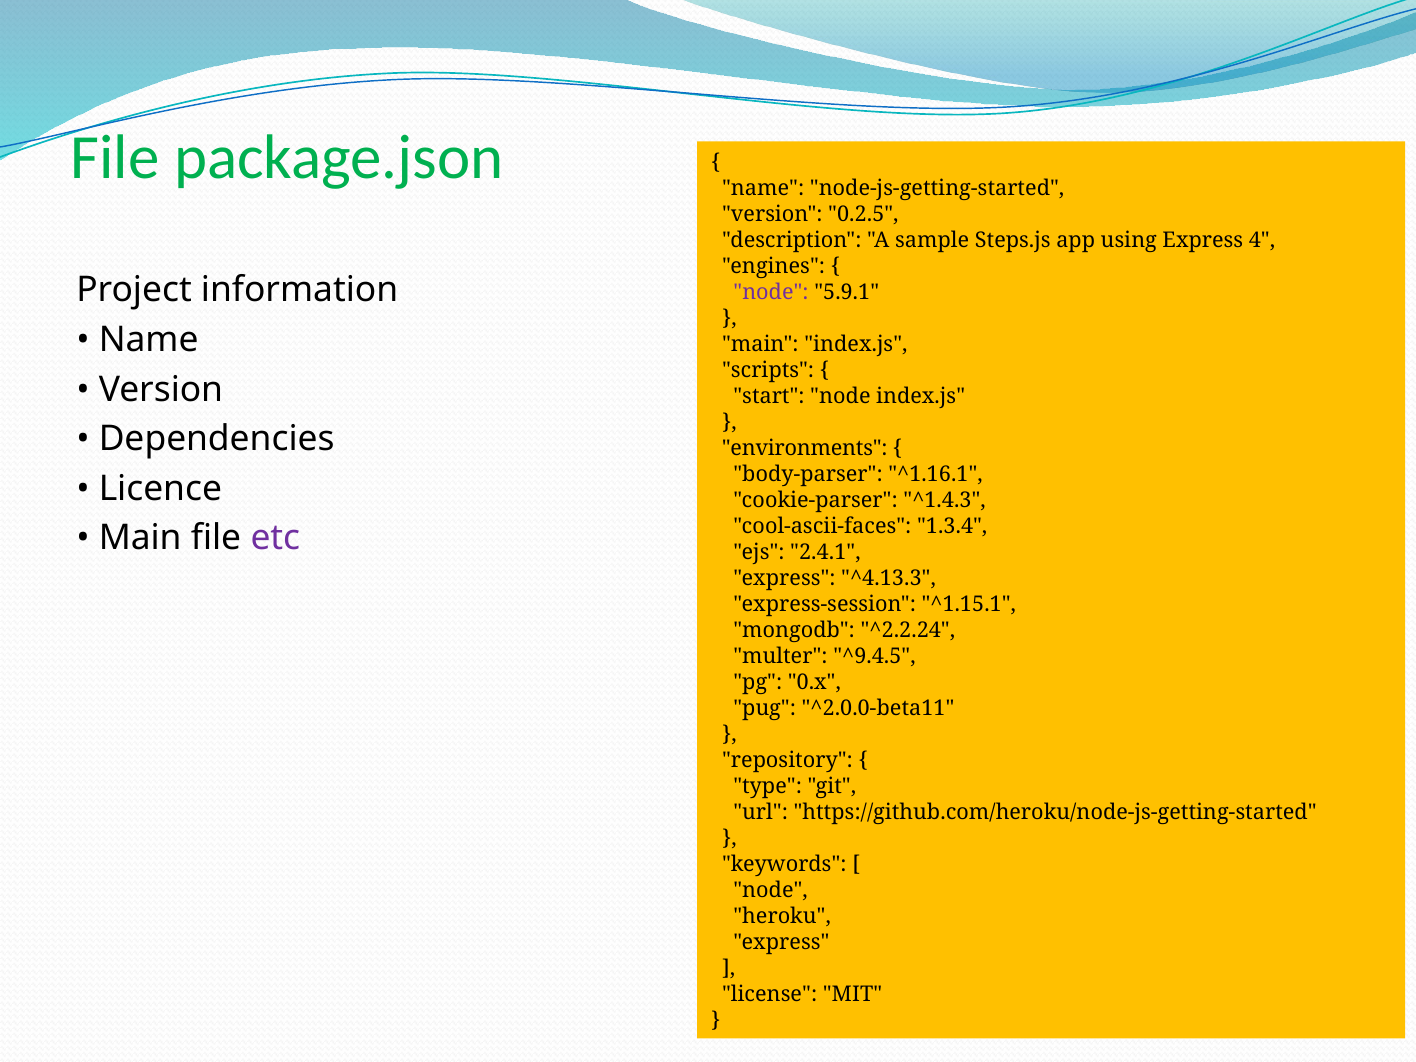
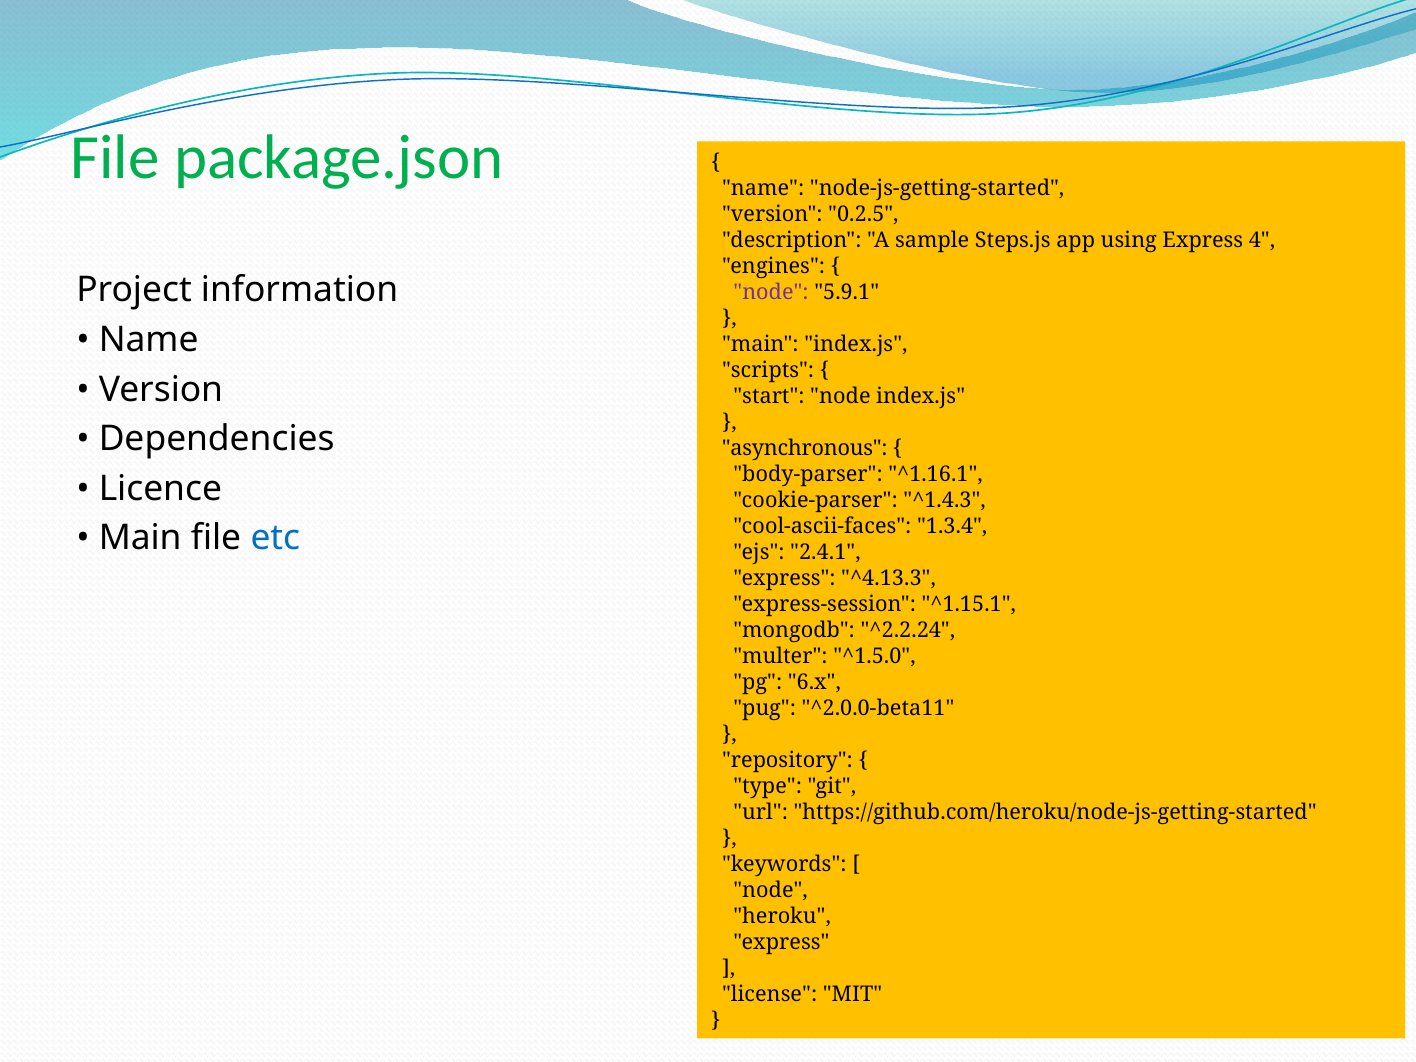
environments: environments -> asynchronous (805, 448)
etc colour: purple -> blue (275, 538)
^9.4.5: ^9.4.5 -> ^1.5.0 (875, 656)
0.x: 0.x -> 6.x (814, 682)
